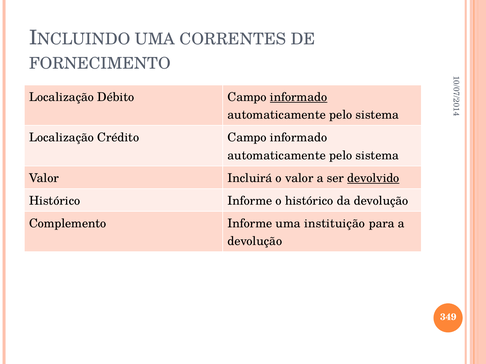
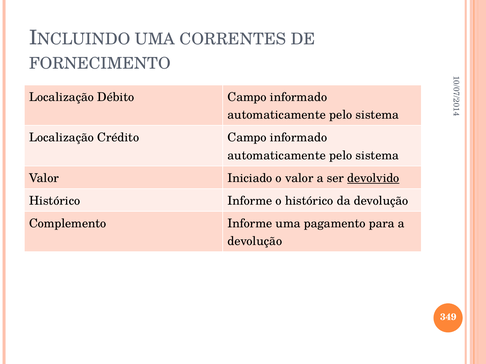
informado underline: present -> none (299, 97)
Incluirá: Incluirá -> Iniciado (250, 178)
instituição: instituição -> pagamento (335, 224)
